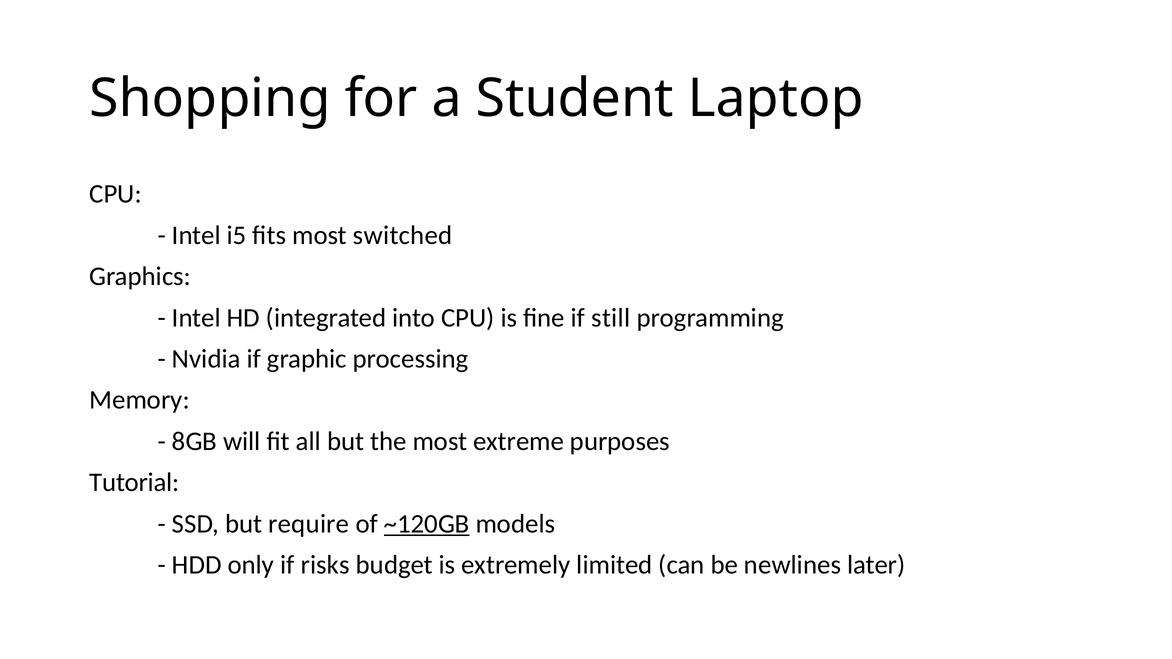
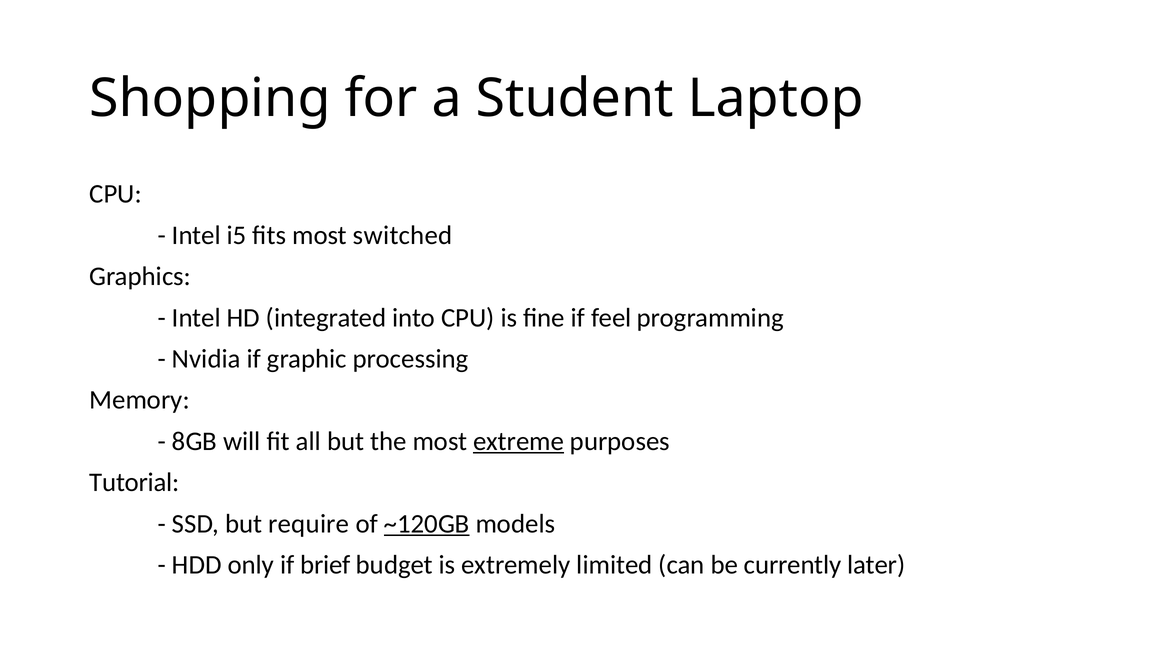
still: still -> feel (611, 318)
extreme underline: none -> present (519, 442)
risks: risks -> brief (325, 565)
newlines: newlines -> currently (793, 565)
